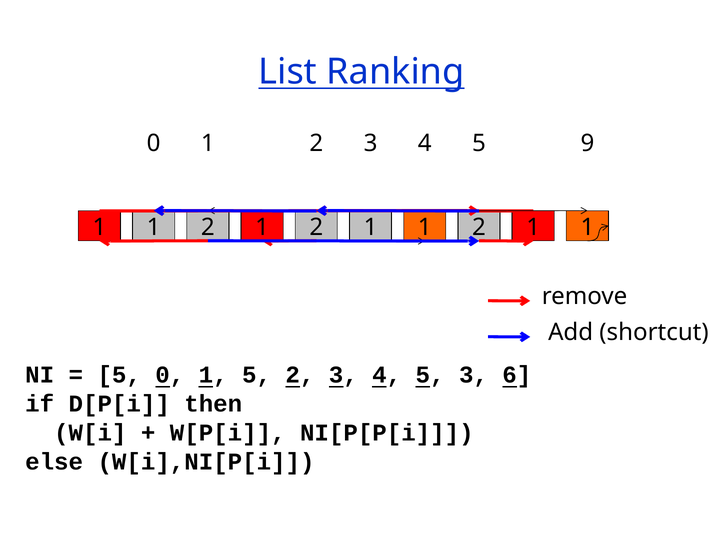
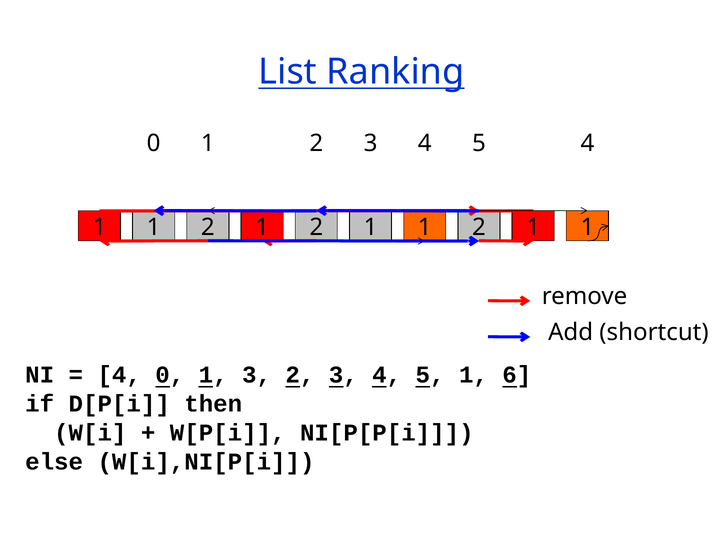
5 9: 9 -> 4 (587, 143)
5: 5 -> 4 (119, 375)
1 5: 5 -> 3 (257, 375)
5 3: 3 -> 1 (473, 375)
